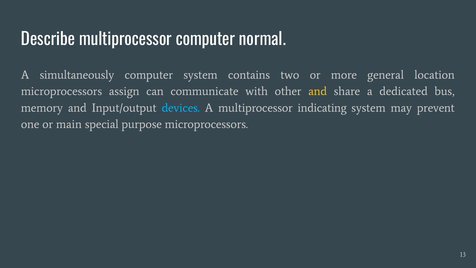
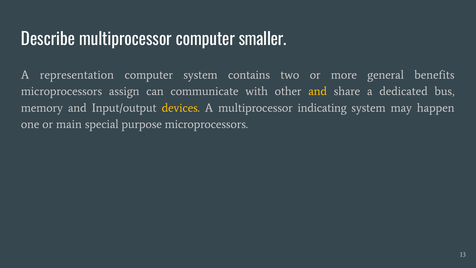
normal: normal -> smaller (263, 39)
simultaneously: simultaneously -> representation (77, 75)
location: location -> benefits (434, 75)
devices colour: light blue -> yellow (181, 108)
prevent: prevent -> happen (436, 108)
